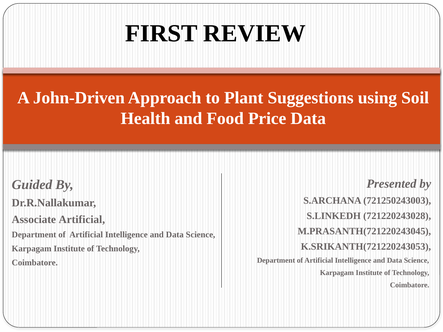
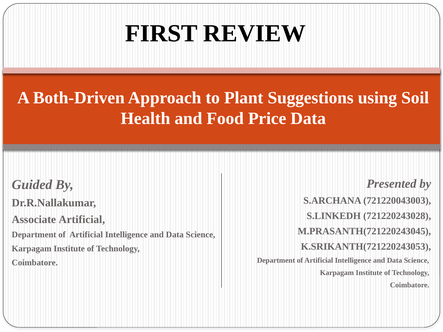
John-Driven: John-Driven -> Both-Driven (79, 98)
721250243003: 721250243003 -> 721220043003 (397, 201)
